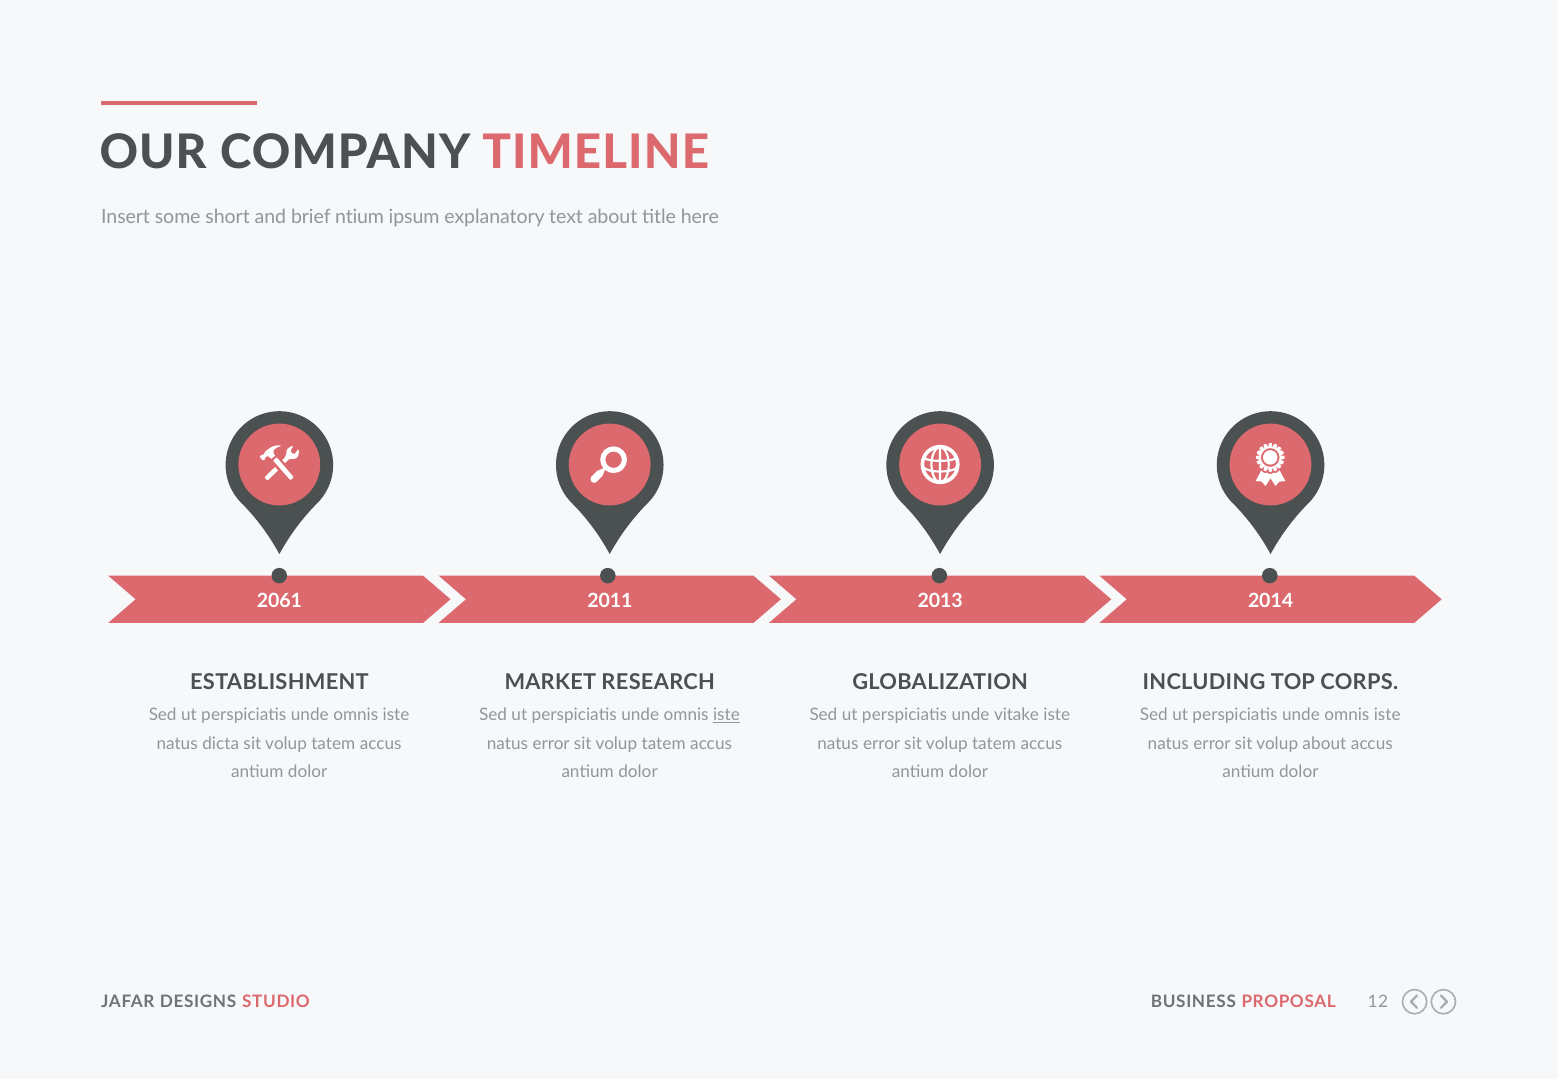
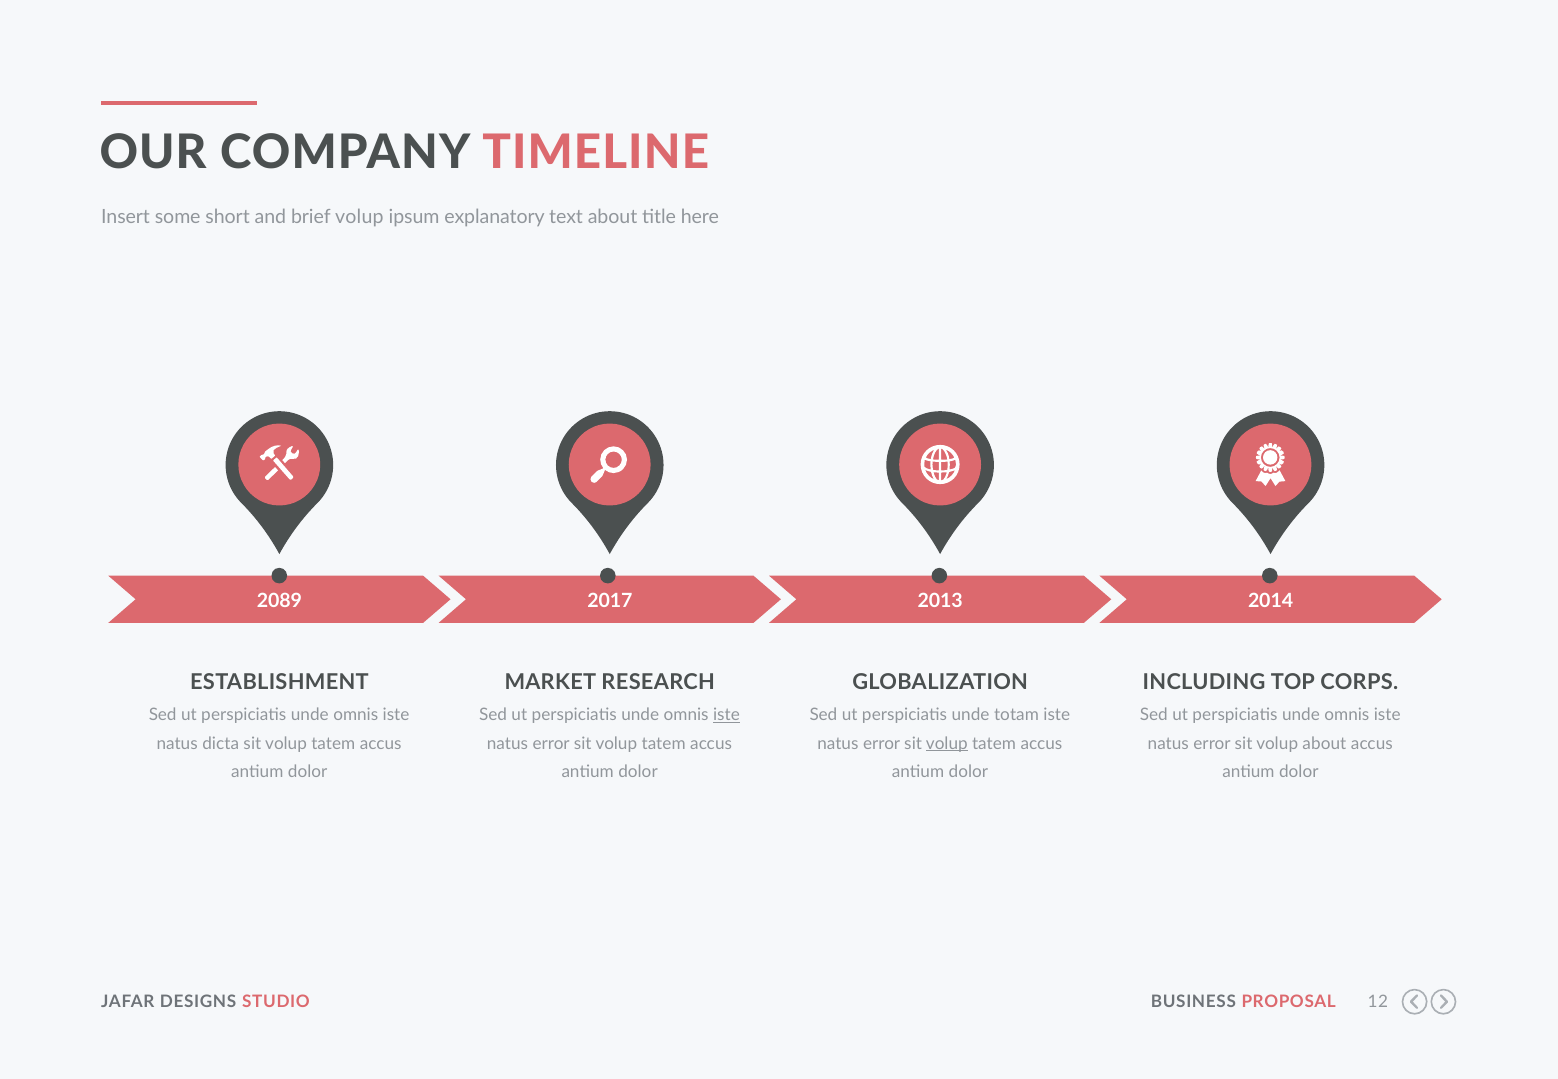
brief ntium: ntium -> volup (359, 217)
2061: 2061 -> 2089 (280, 601)
2011: 2011 -> 2017 (610, 601)
vitake: vitake -> totam (1016, 715)
volup underline: none -> present (947, 743)
